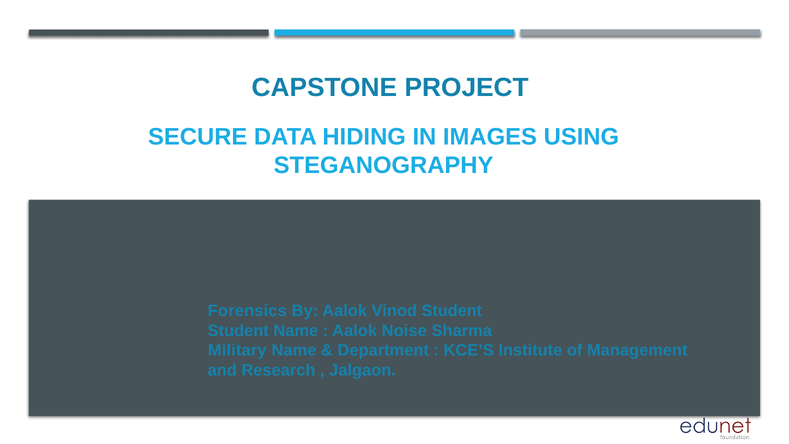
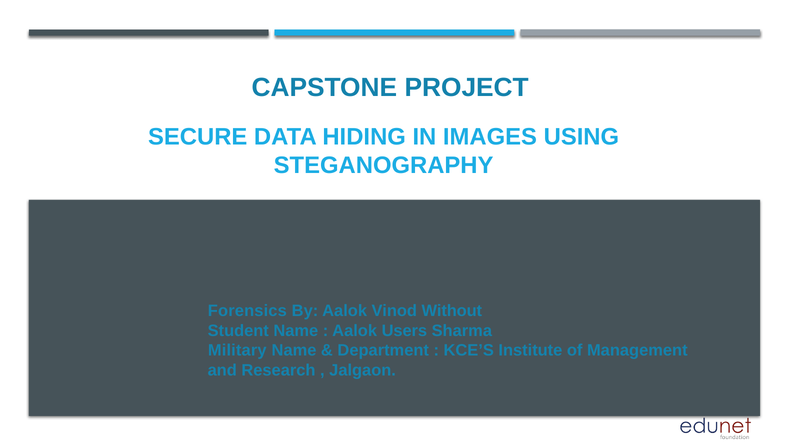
Vinod Student: Student -> Without (452, 311)
Noise: Noise -> Users (404, 331)
